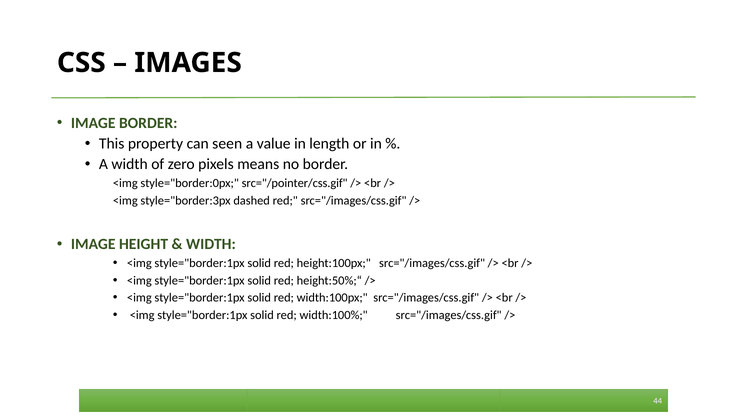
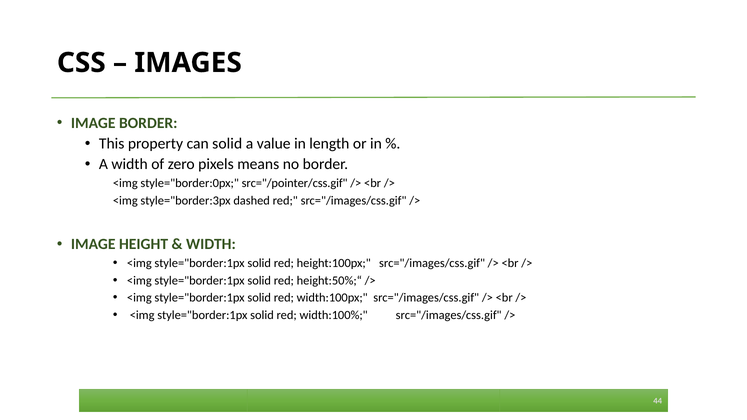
can seen: seen -> solid (227, 144)
